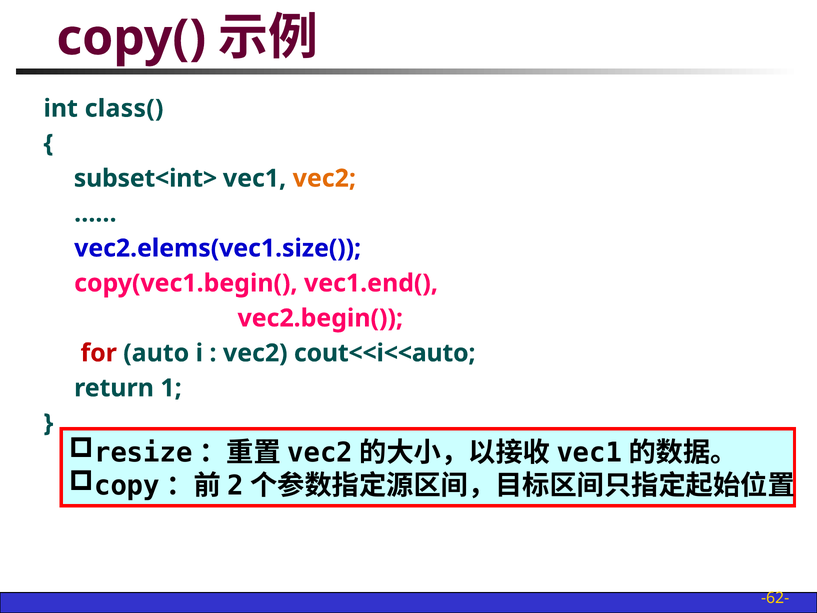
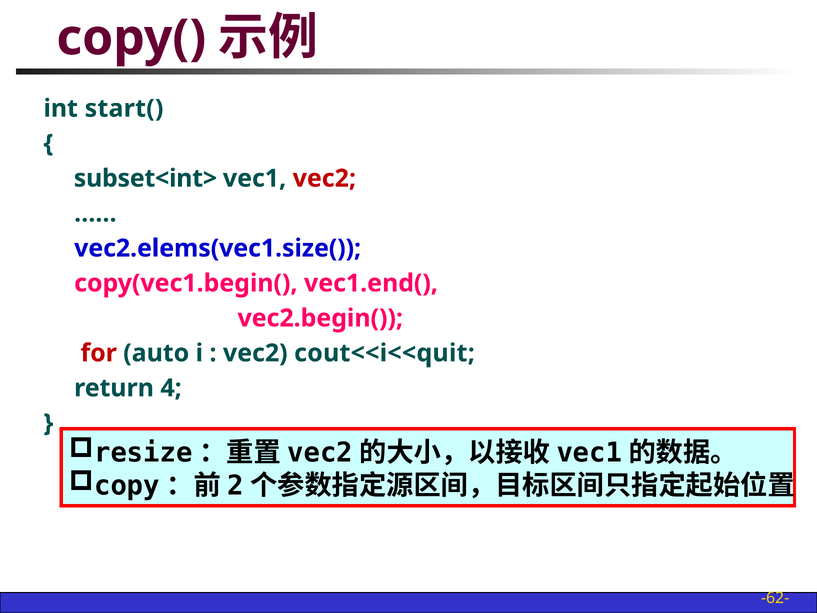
class(: class( -> start( (124, 108)
vec2 colour: orange -> red (324, 178)
cout<<i<<auto: cout<<i<<auto -> cout<<i<<quit (384, 353)
1: 1 -> 4 (171, 388)
